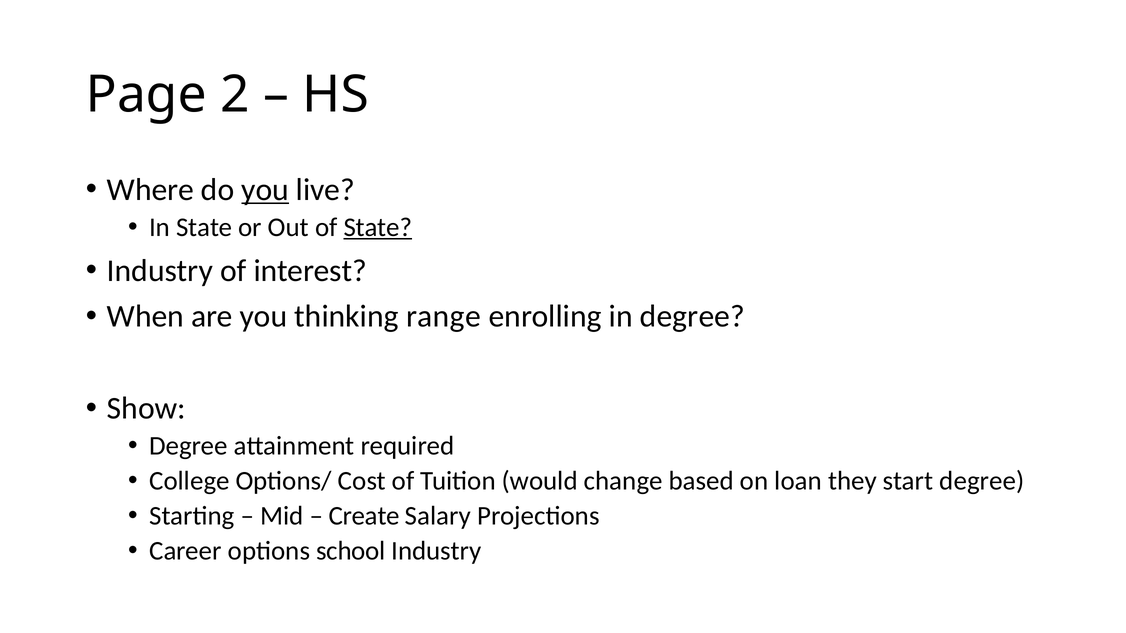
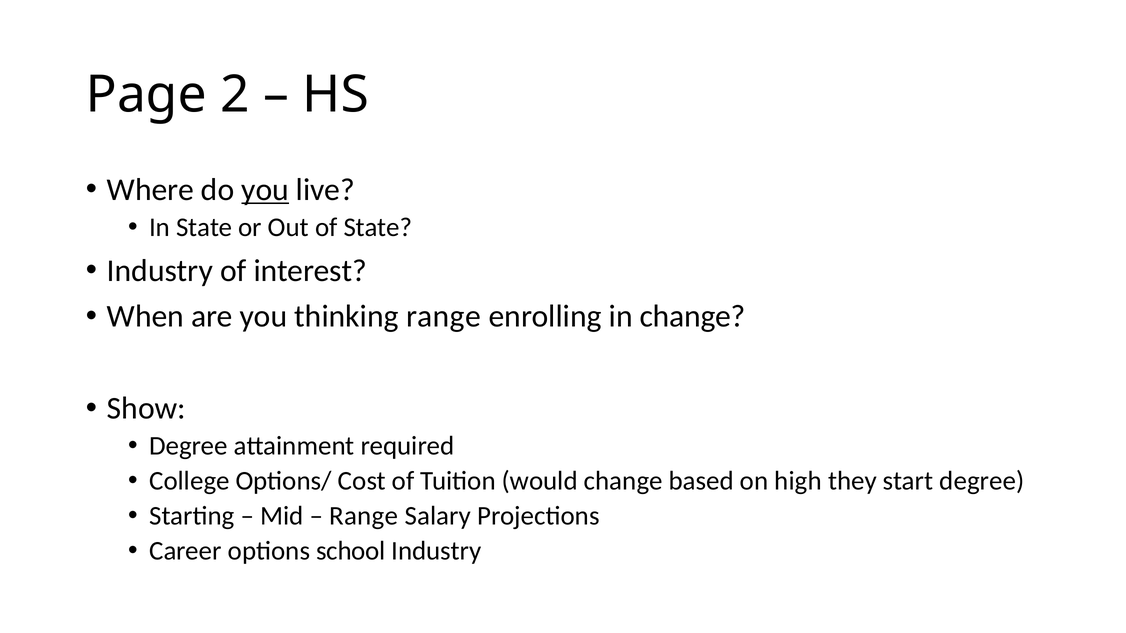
State underline: present -> none (378, 227)
in degree: degree -> change (693, 317)
loan: loan -> high (798, 481)
Create: Create -> Range (364, 516)
